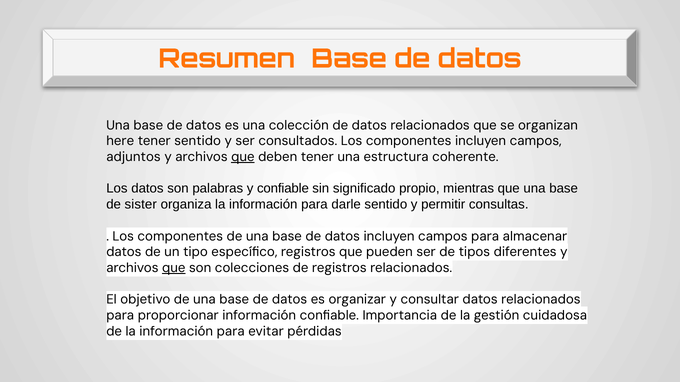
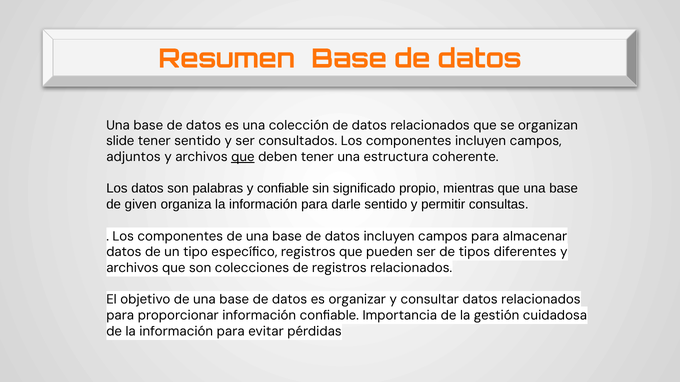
here: here -> slide (120, 141)
sister: sister -> given (141, 205)
que underline: present -> none (174, 268)
